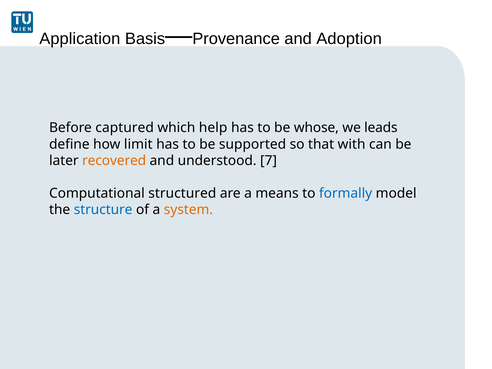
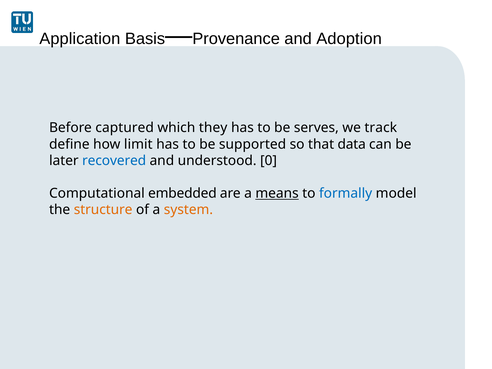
help: help -> they (213, 128)
whose: whose -> serves (316, 128)
leads: leads -> track (381, 128)
with: with -> data (352, 144)
recovered colour: orange -> blue (114, 161)
7: 7 -> 0 (269, 161)
structured: structured -> embedded (182, 193)
means underline: none -> present (277, 193)
structure colour: blue -> orange (103, 210)
